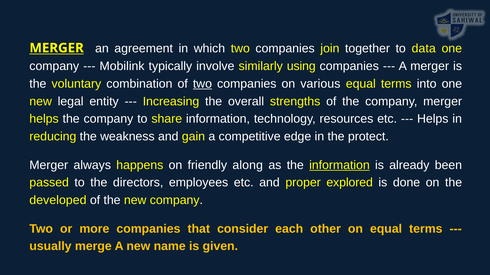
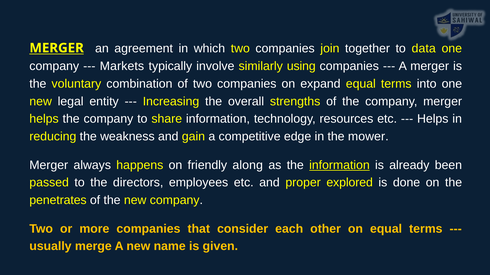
Mobilink: Mobilink -> Markets (122, 66)
two underline: present -> none (202, 84)
various: various -> expand (320, 84)
protect: protect -> mower (368, 137)
developed: developed -> penetrates (58, 201)
